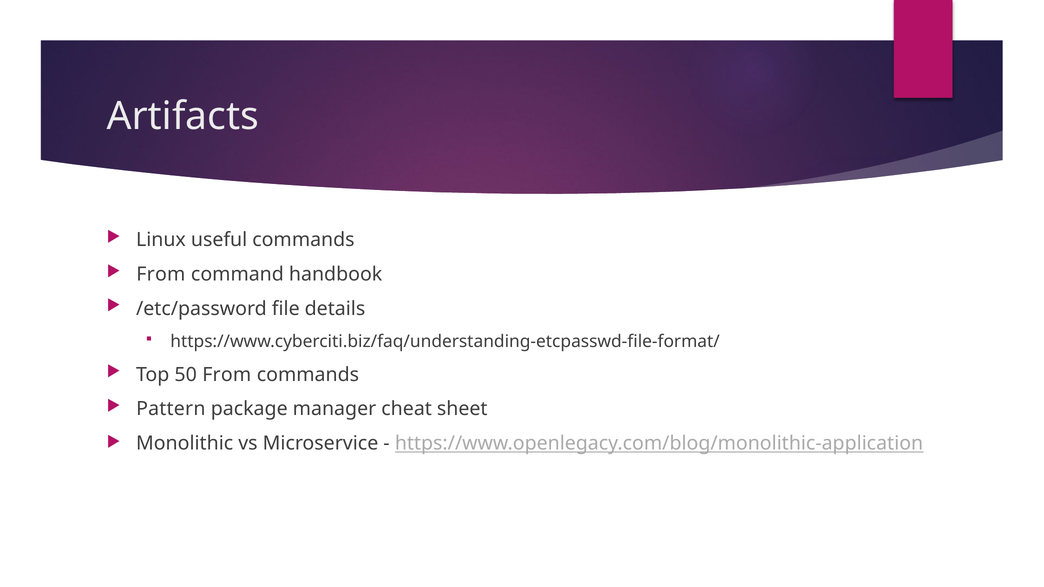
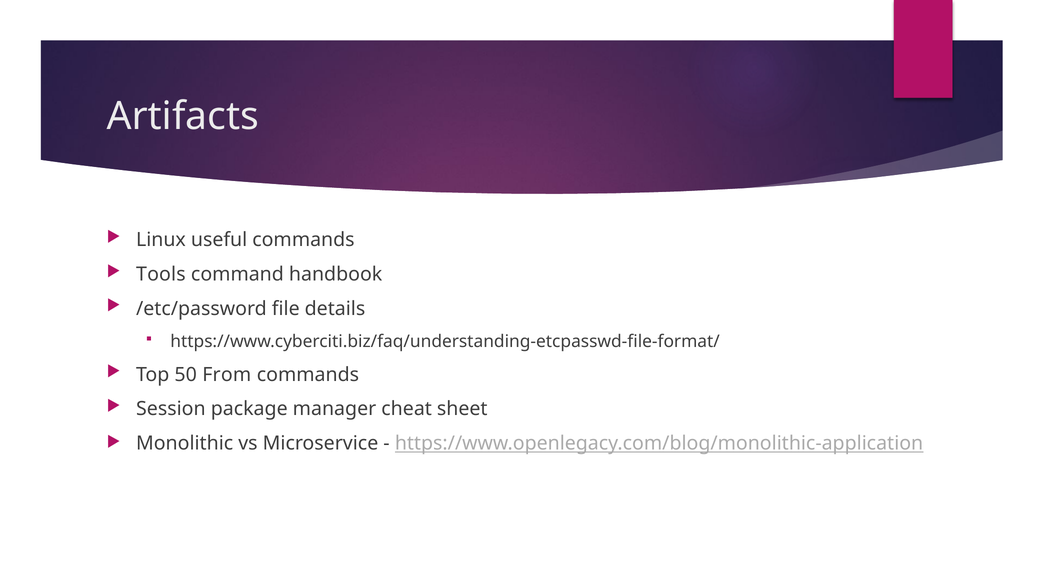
From: From -> Tools (161, 274)
Pattern: Pattern -> Session (171, 409)
